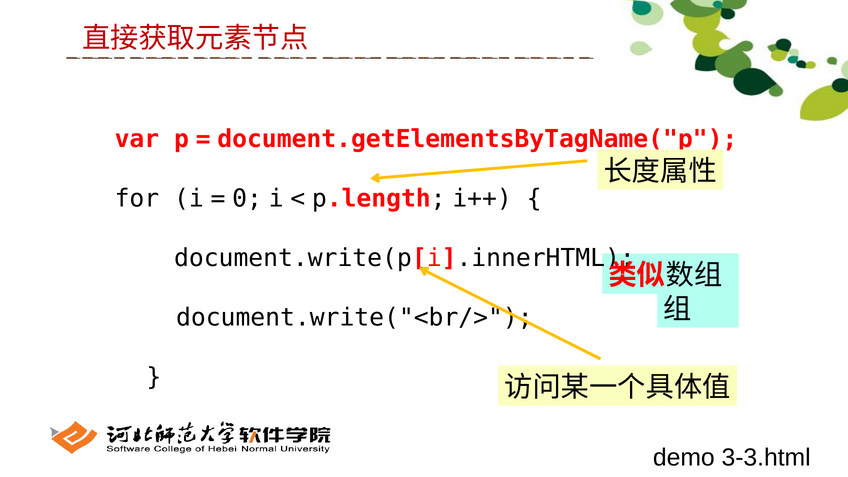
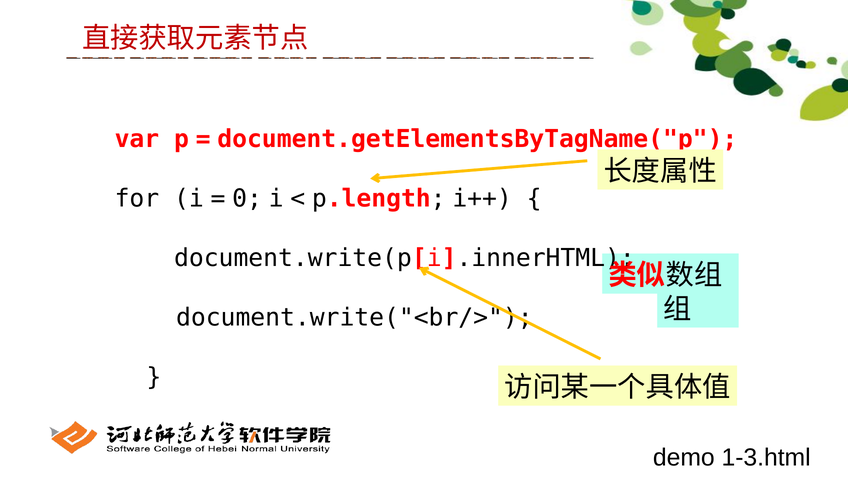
3-3.html: 3-3.html -> 1-3.html (766, 457)
